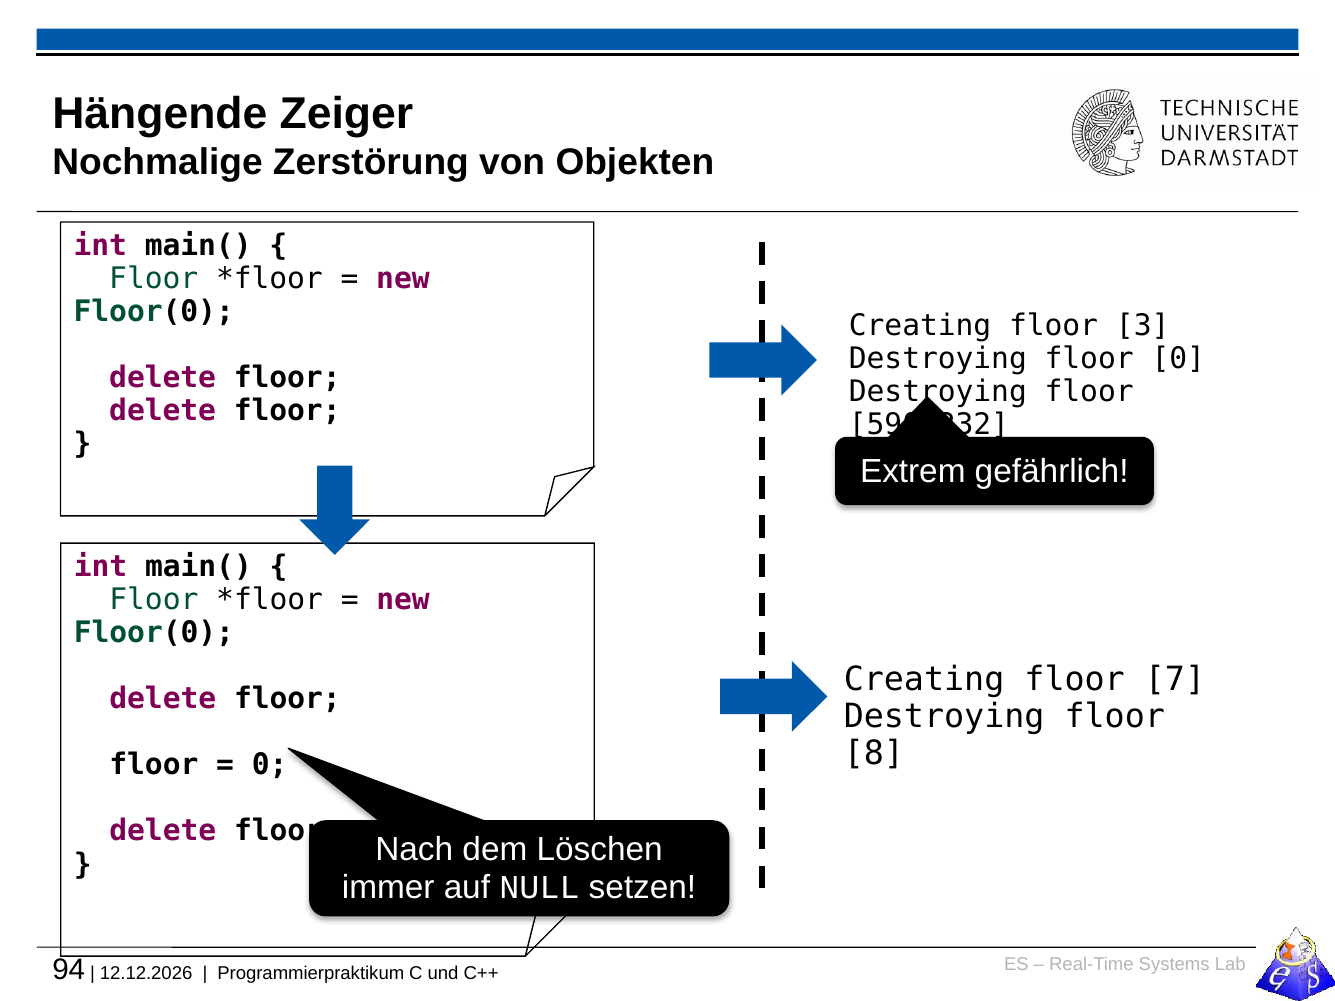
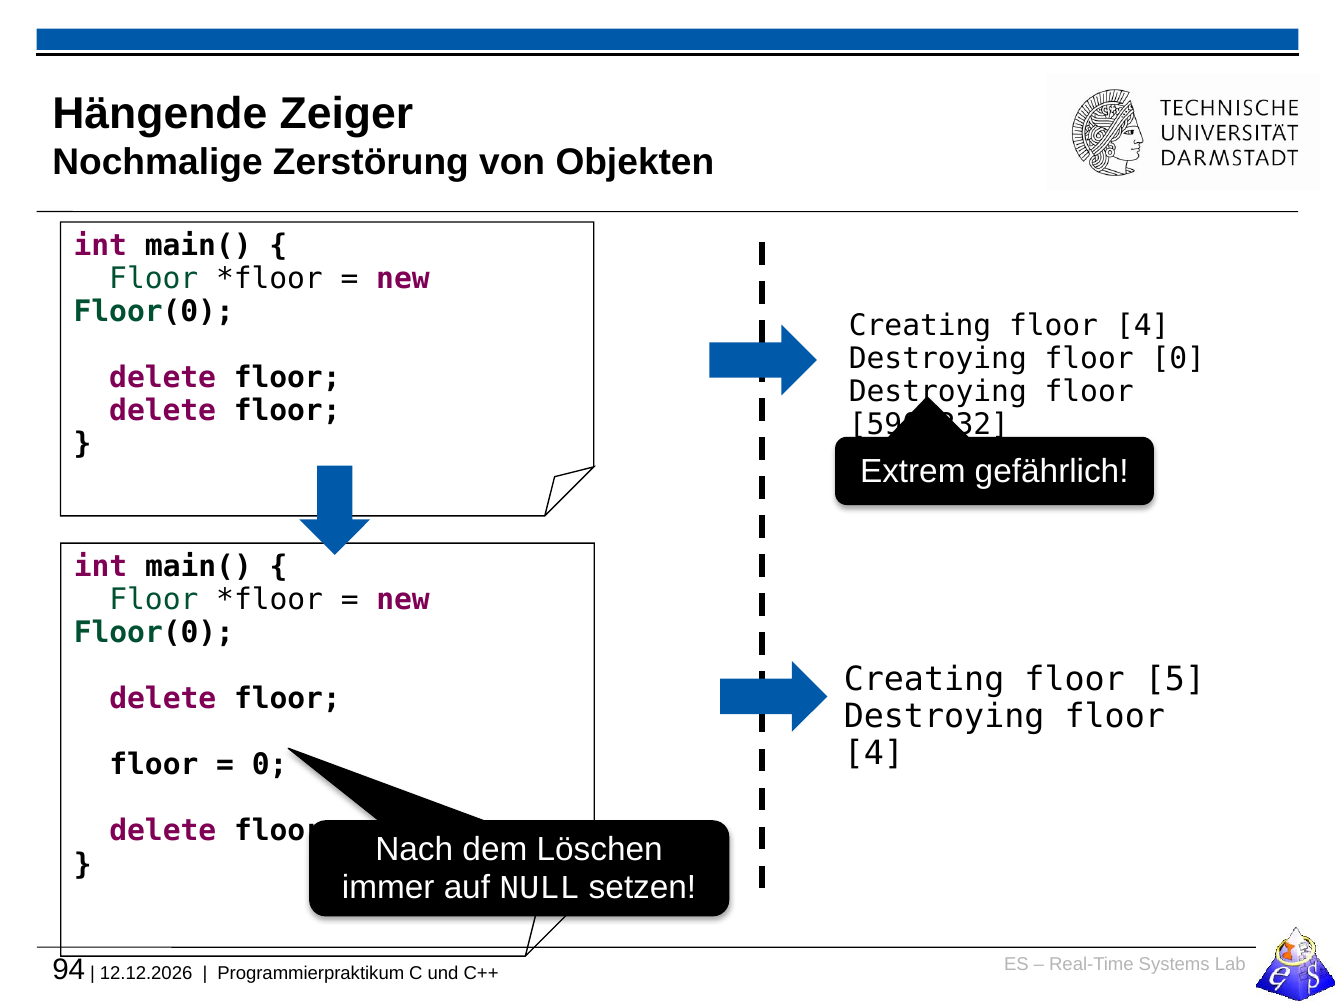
Creating floor 3: 3 -> 4 (1143, 326)
7: 7 -> 5 (1175, 679)
8: 8 -> 4 (874, 754)
